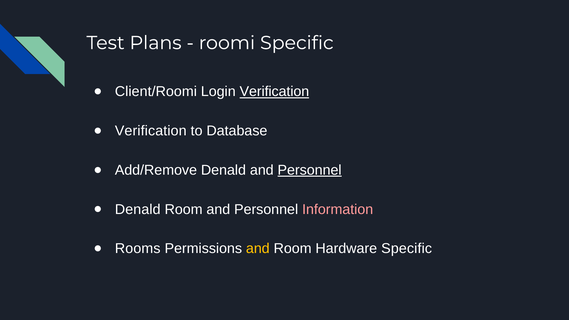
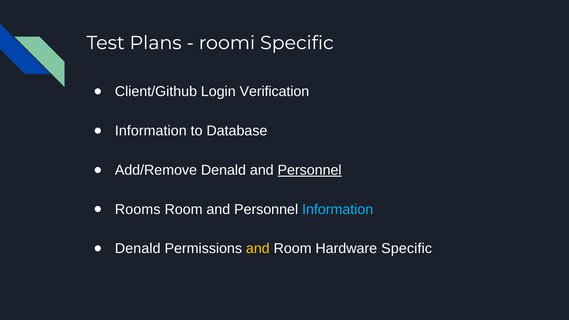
Client/Roomi: Client/Roomi -> Client/Github (156, 92)
Verification underline: present -> none (274, 92)
Verification: Verification -> Information (151, 131)
Denald: Denald -> Rooms (138, 209)
Information colour: pink -> light blue (338, 209)
Rooms: Rooms -> Denald (138, 249)
